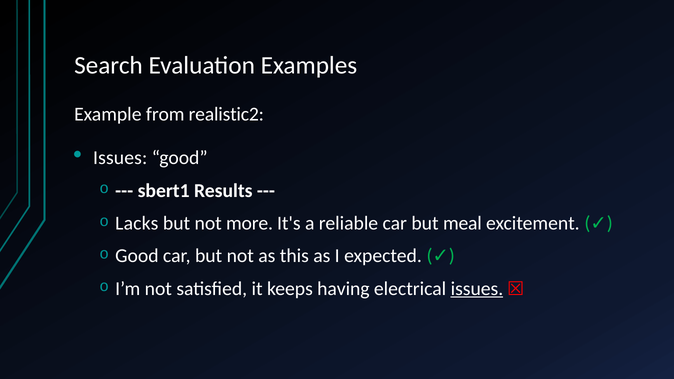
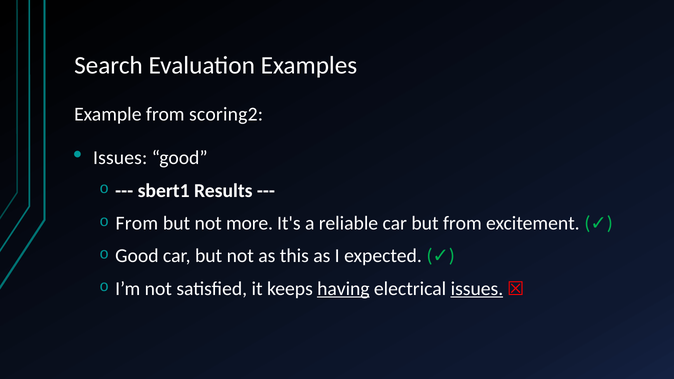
realistic2: realistic2 -> scoring2 (226, 114)
Lacks: Lacks -> From (137, 223)
but meal: meal -> from (462, 223)
having underline: none -> present (343, 289)
